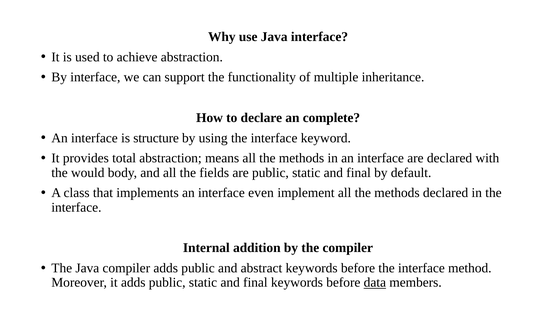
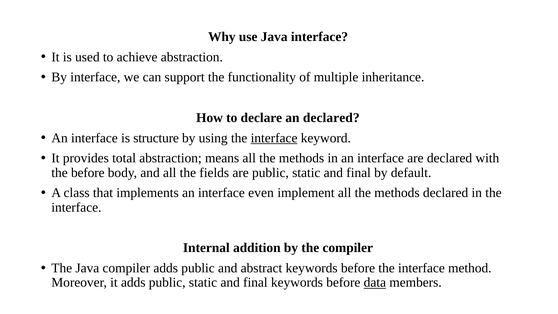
an complete: complete -> declared (331, 118)
interface underline: none -> present (274, 138)
the would: would -> before (88, 173)
